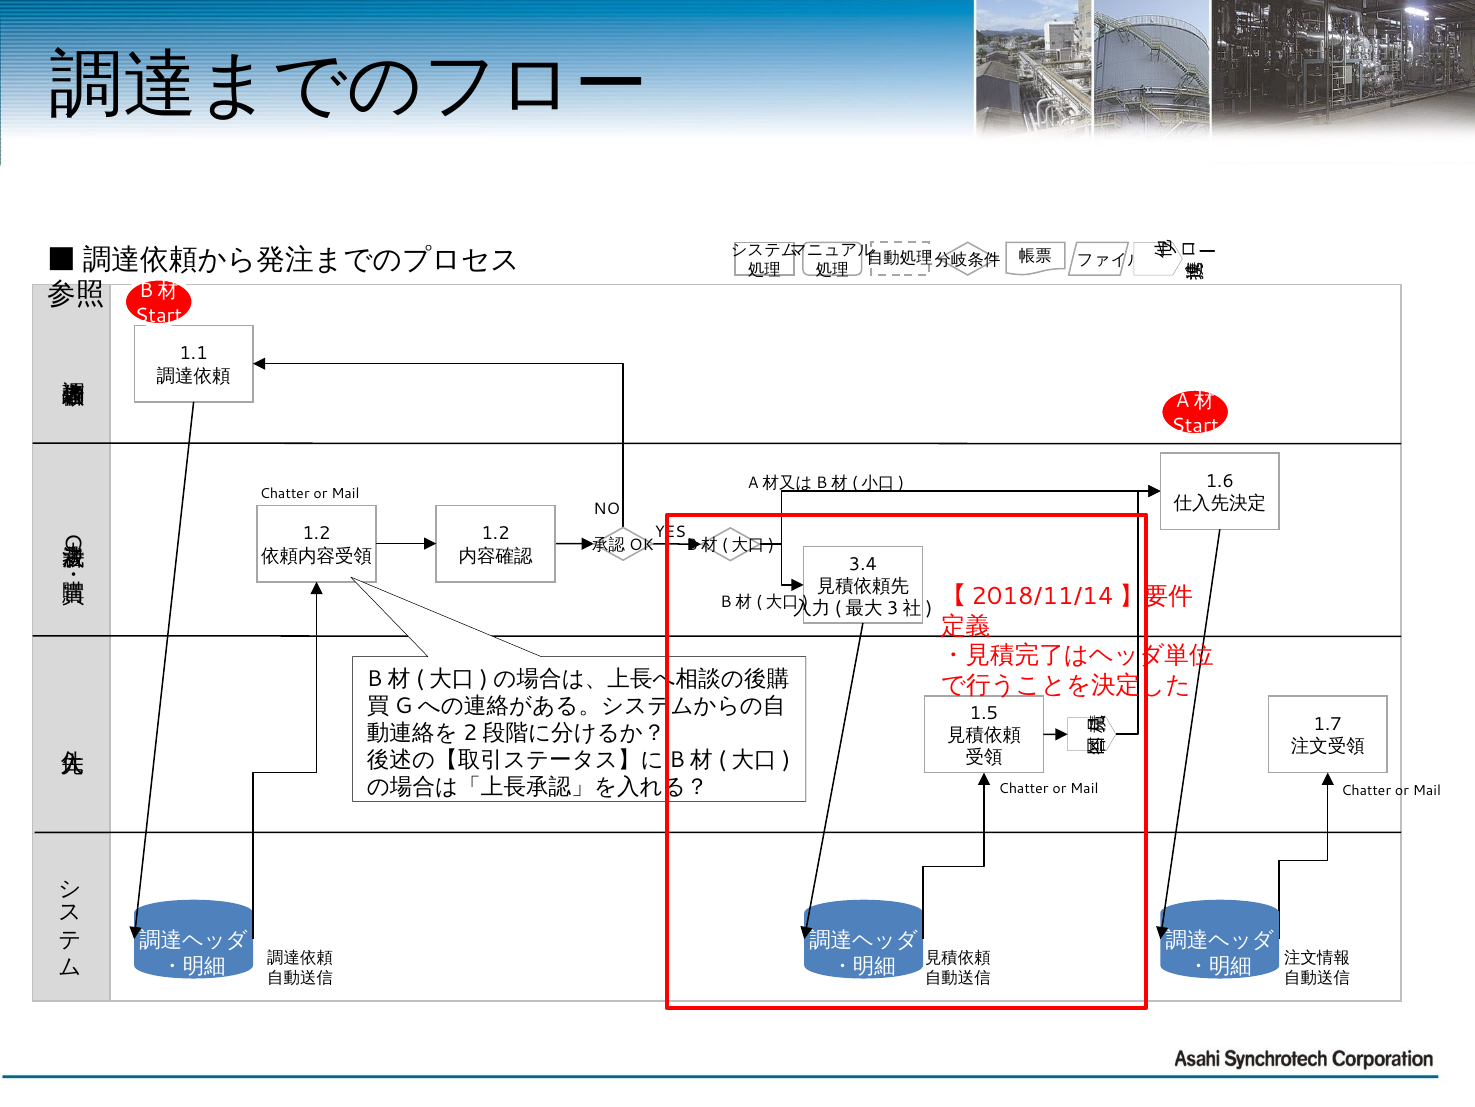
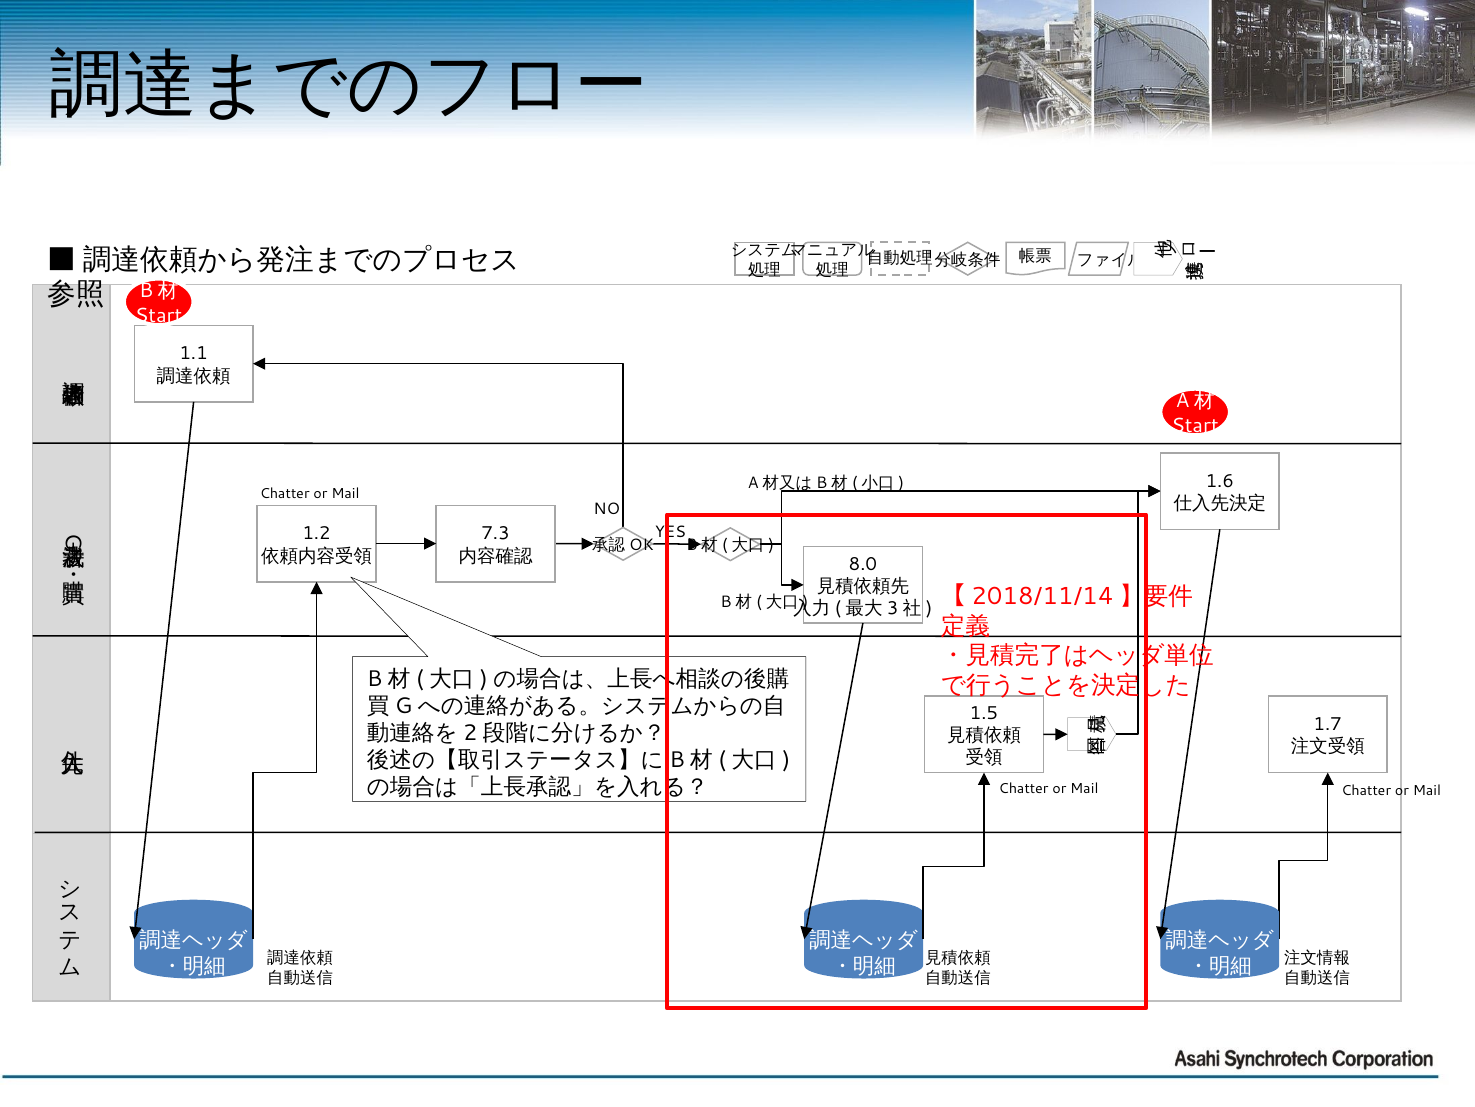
1.2: 1.2 -> 7.3 (496, 533)
3.4: 3.4 -> 8.0 (863, 564)
